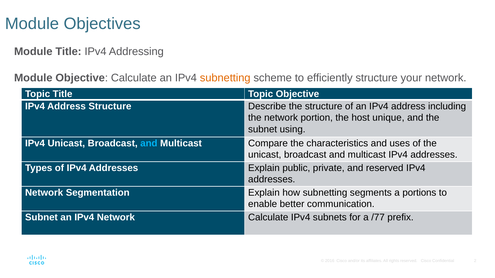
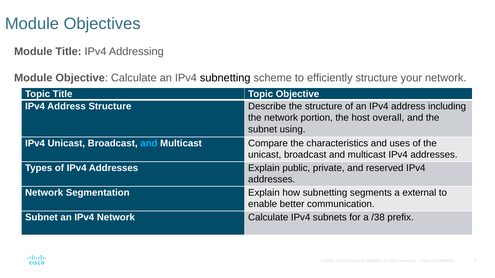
subnetting colour: orange -> black (225, 78)
unique: unique -> overall (388, 118)
portions: portions -> external (419, 193)
/77: /77 -> /38 (378, 218)
